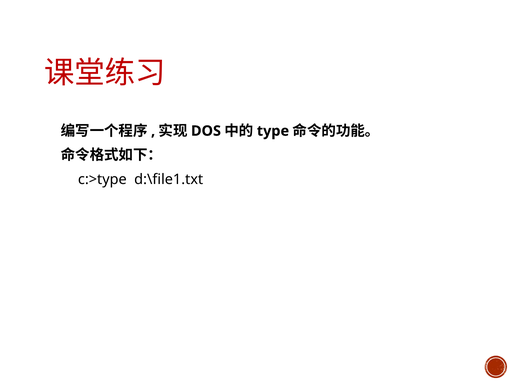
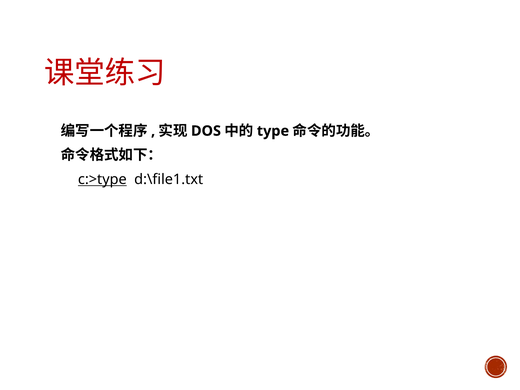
c:>type underline: none -> present (102, 179)
